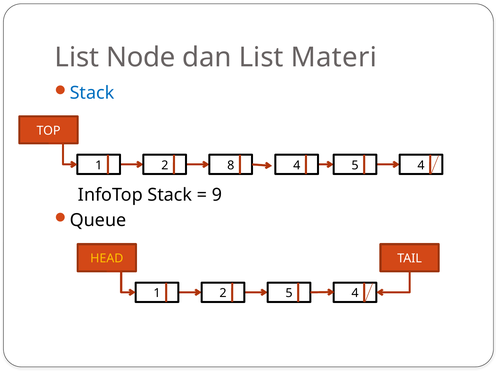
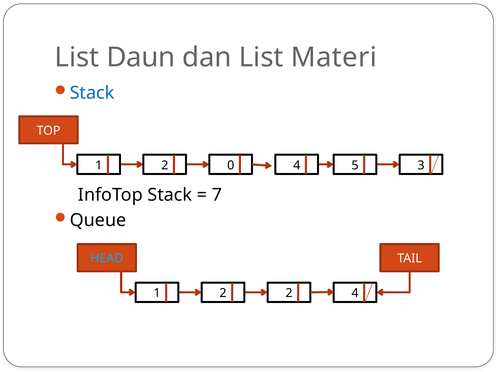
Node: Node -> Daun (141, 57)
8: 8 -> 0 (231, 166)
4: 4 -> 3 (421, 166)
9: 9 -> 7 (217, 195)
HEAD colour: yellow -> light blue (107, 259)
1 5: 5 -> 2 (289, 294)
